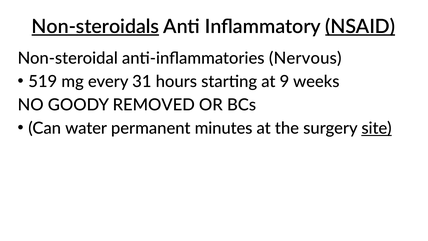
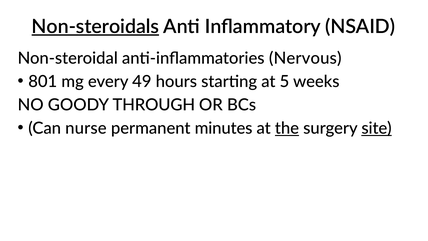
NSAID underline: present -> none (360, 27)
519: 519 -> 801 (43, 82)
31: 31 -> 49 (142, 82)
9: 9 -> 5 (284, 82)
REMOVED: REMOVED -> THROUGH (154, 105)
water: water -> nurse (86, 128)
the underline: none -> present (287, 128)
